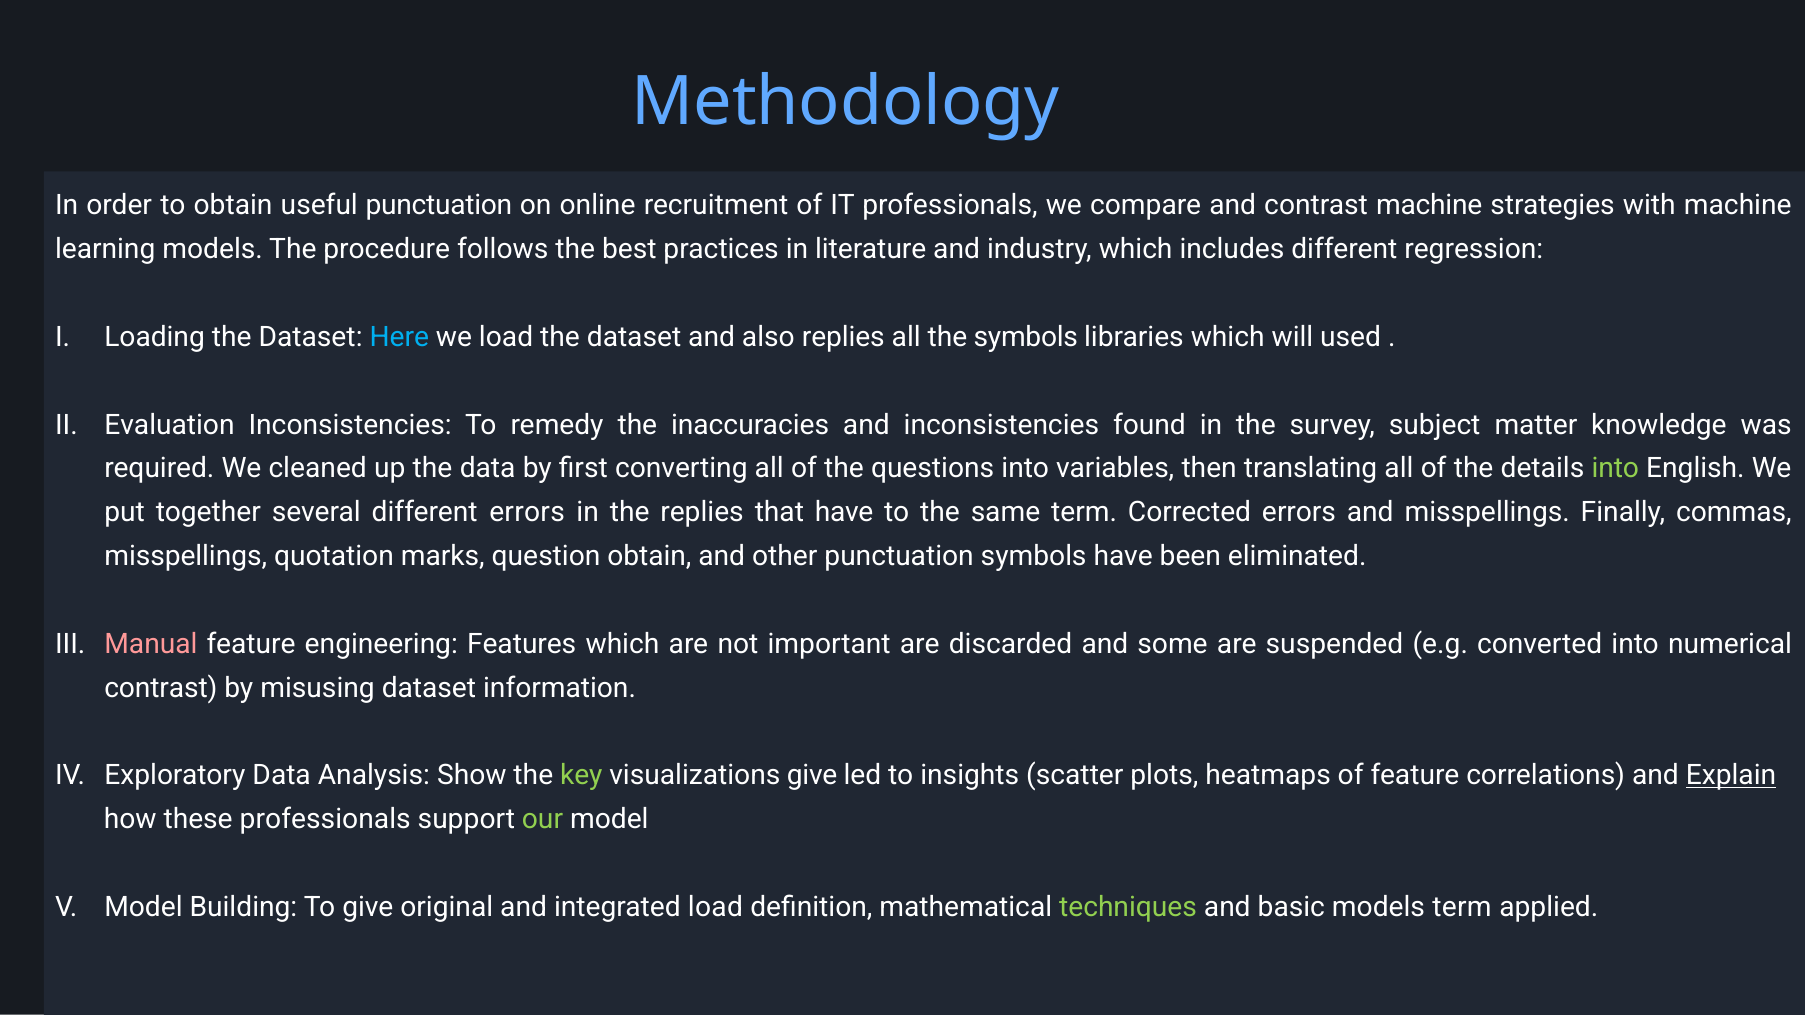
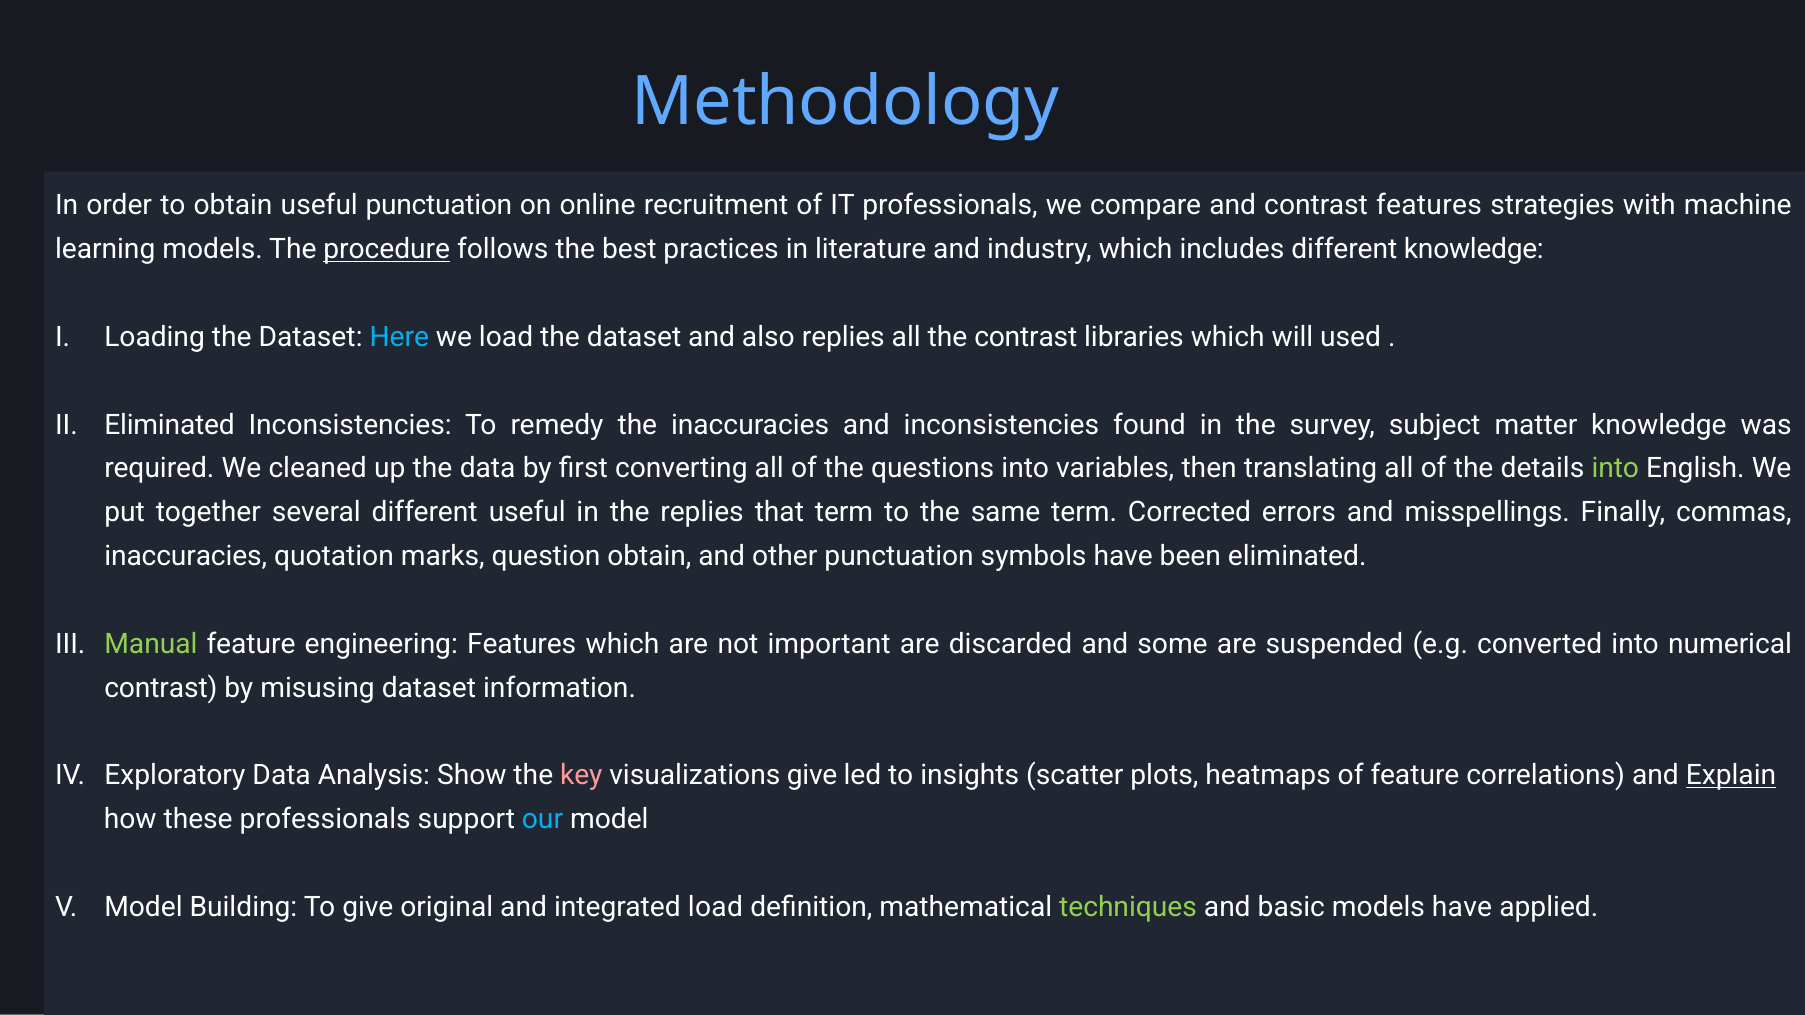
contrast machine: machine -> features (1429, 206)
procedure underline: none -> present (387, 250)
different regression: regression -> knowledge (1474, 250)
the symbols: symbols -> contrast (1026, 337)
Evaluation: Evaluation -> Eliminated (170, 425)
different errors: errors -> useful (527, 513)
that have: have -> term (844, 513)
misspellings: misspellings -> inaccuracies (186, 556)
Manual colour: pink -> light green (151, 644)
key colour: light green -> pink (581, 776)
our colour: light green -> light blue (542, 819)
models term: term -> have (1462, 907)
